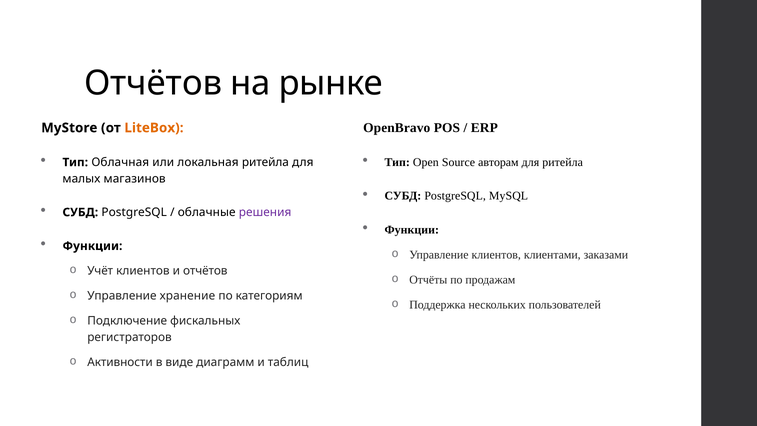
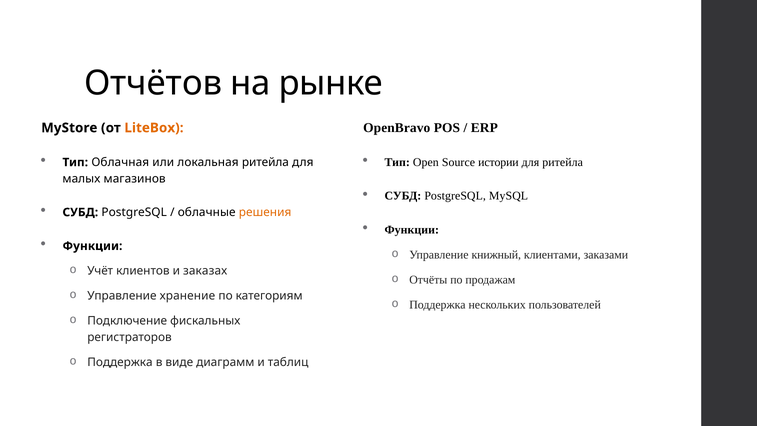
авторам: авторам -> истории (498, 162)
решения colour: purple -> orange (265, 212)
Управление клиентов: клиентов -> книжный (496, 255)
и отчётов: отчётов -> заказах (205, 271)
Активности: Активности -> Поддержка (120, 362)
